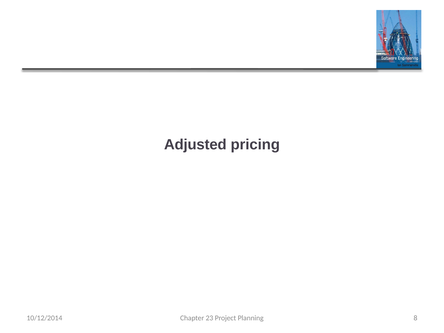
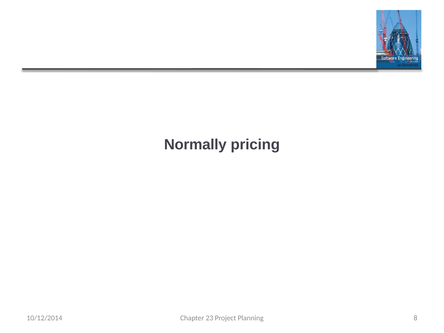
Adjusted: Adjusted -> Normally (195, 145)
